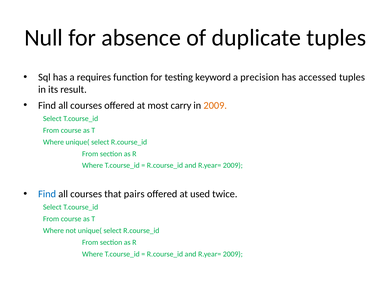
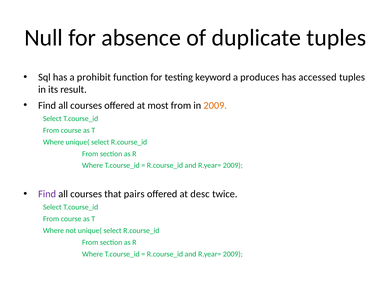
requires: requires -> prohibit (94, 77)
precision: precision -> produces (260, 77)
most carry: carry -> from (181, 106)
Find colour: blue -> purple (47, 194)
used: used -> desc (200, 194)
